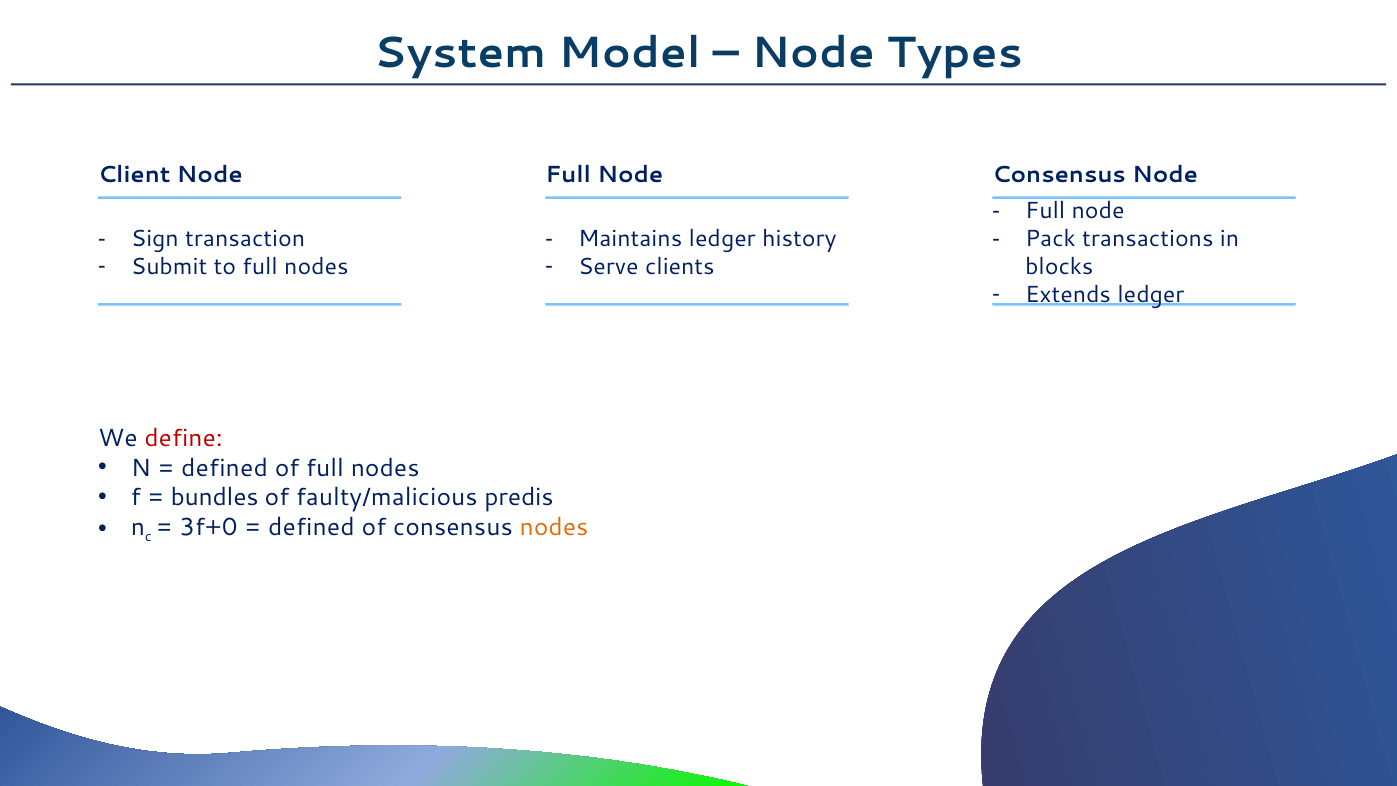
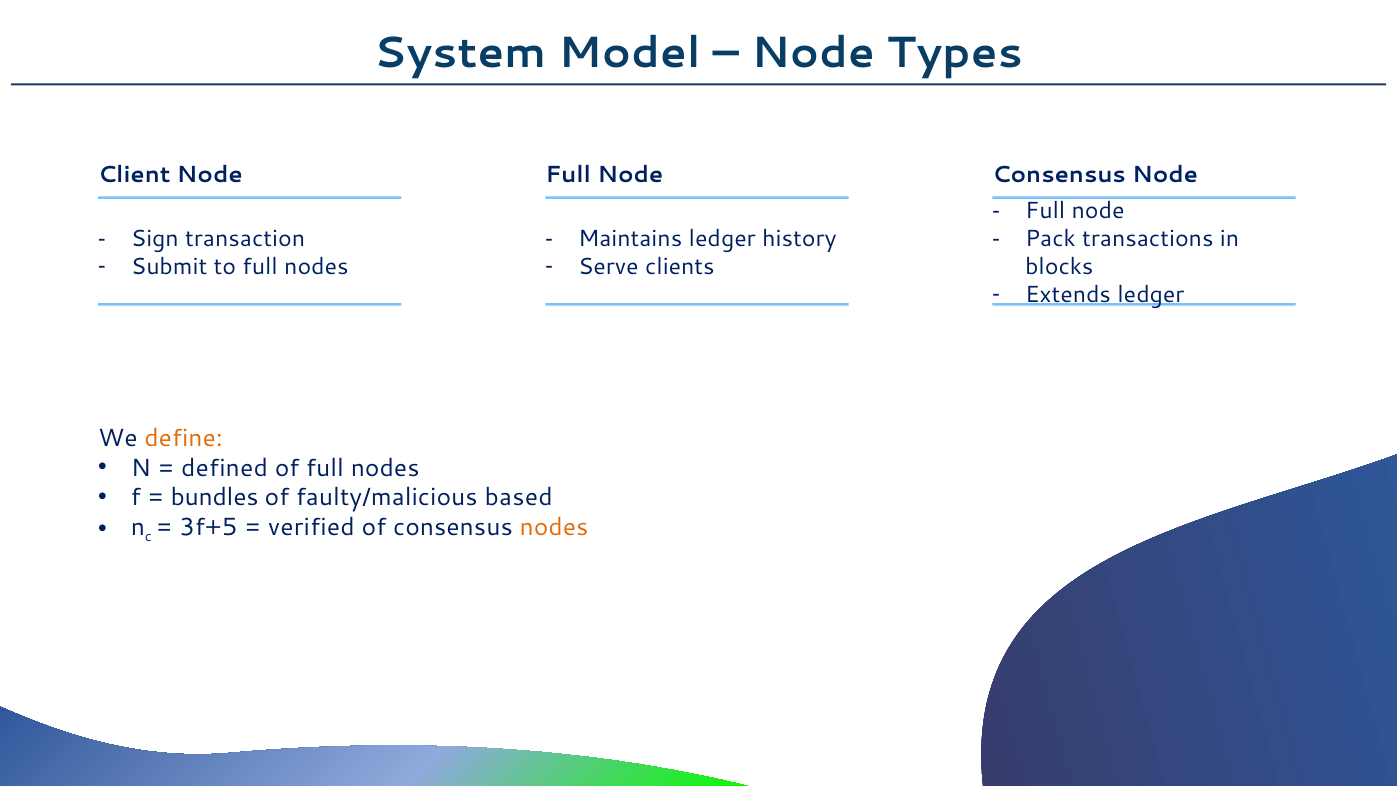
define colour: red -> orange (184, 438)
predis: predis -> based (519, 497)
3f+0: 3f+0 -> 3f+5 (208, 527)
defined: defined -> verified (311, 527)
